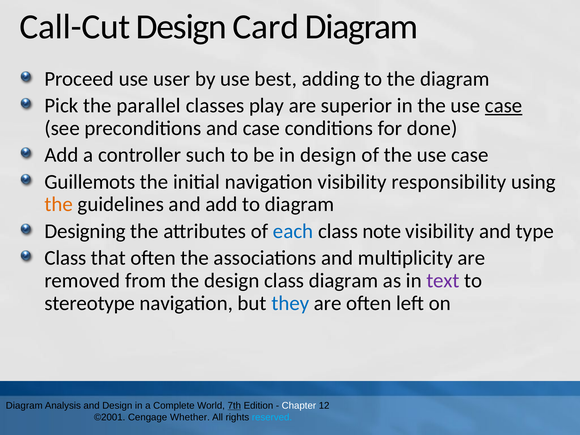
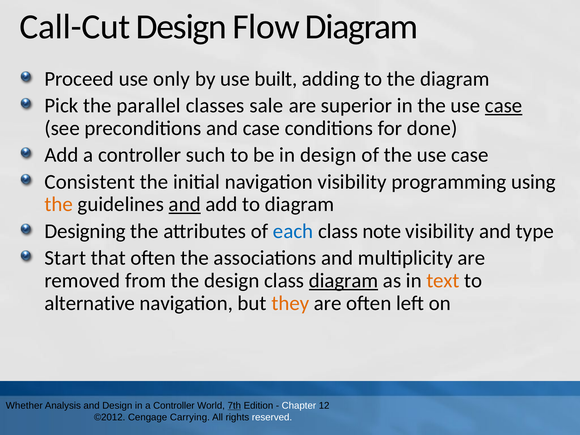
Card: Card -> Flow (266, 27)
user: user -> only (172, 79)
best: best -> built (276, 79)
play: play -> sale (266, 106)
Guillemots: Guillemots -> Consistent (90, 182)
responsibility: responsibility -> programming (449, 182)
and underline: none -> present (185, 204)
Class: Class -> Start (65, 258)
diagram underline: none -> present (344, 281)
text colour: purple -> orange (443, 281)
stereotype: stereotype -> alternative (90, 303)
they colour: blue -> orange (290, 303)
Diagram: Diagram -> Whether (24, 406)
in a Complete: Complete -> Controller (174, 406)
©2001: ©2001 -> ©2012 (110, 417)
Whether: Whether -> Carrying (190, 417)
reserved colour: light blue -> white (272, 417)
